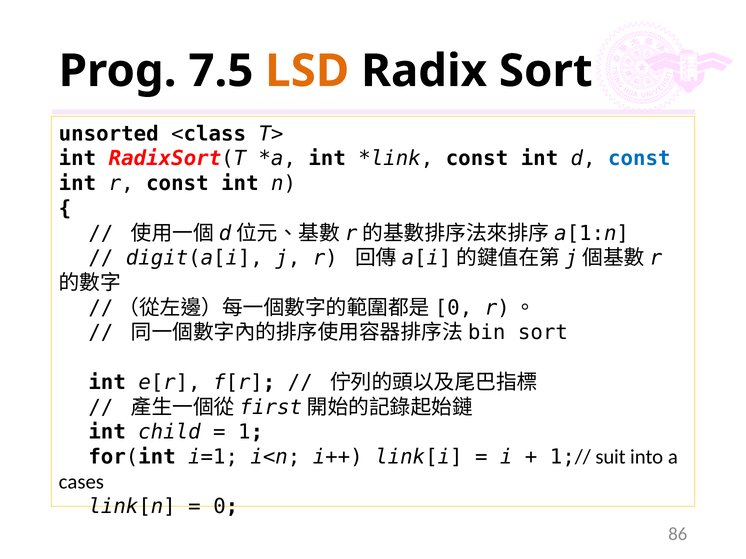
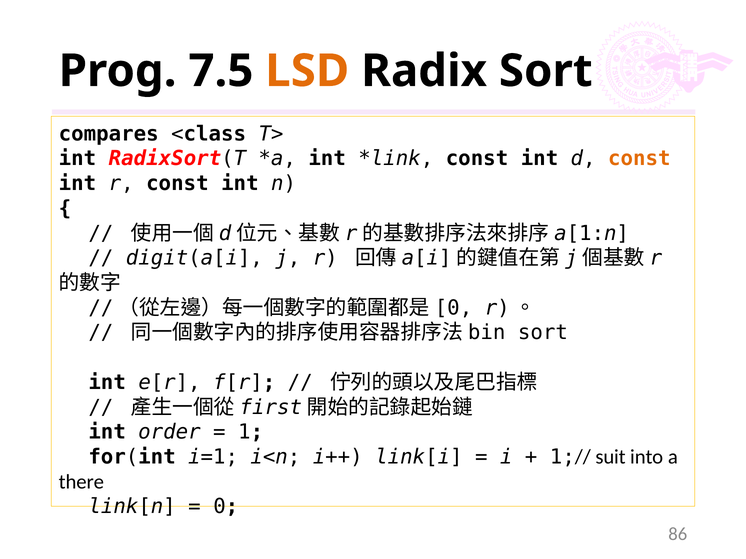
unsorted: unsorted -> compares (109, 134)
const colour: blue -> orange (639, 159)
child: child -> order (169, 432)
cases: cases -> there (81, 482)
